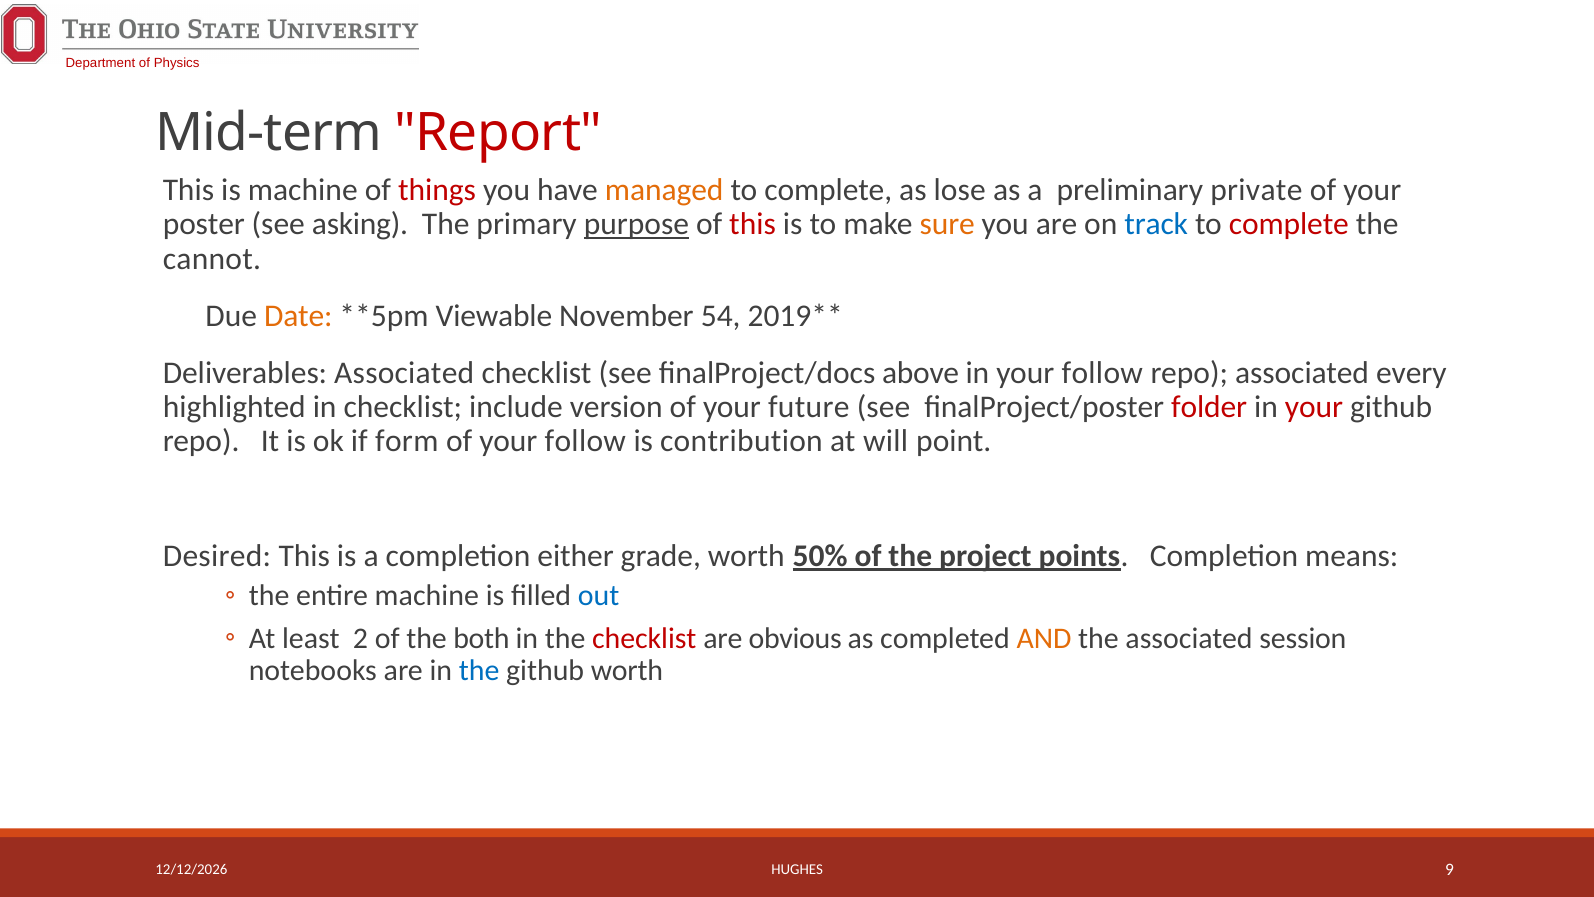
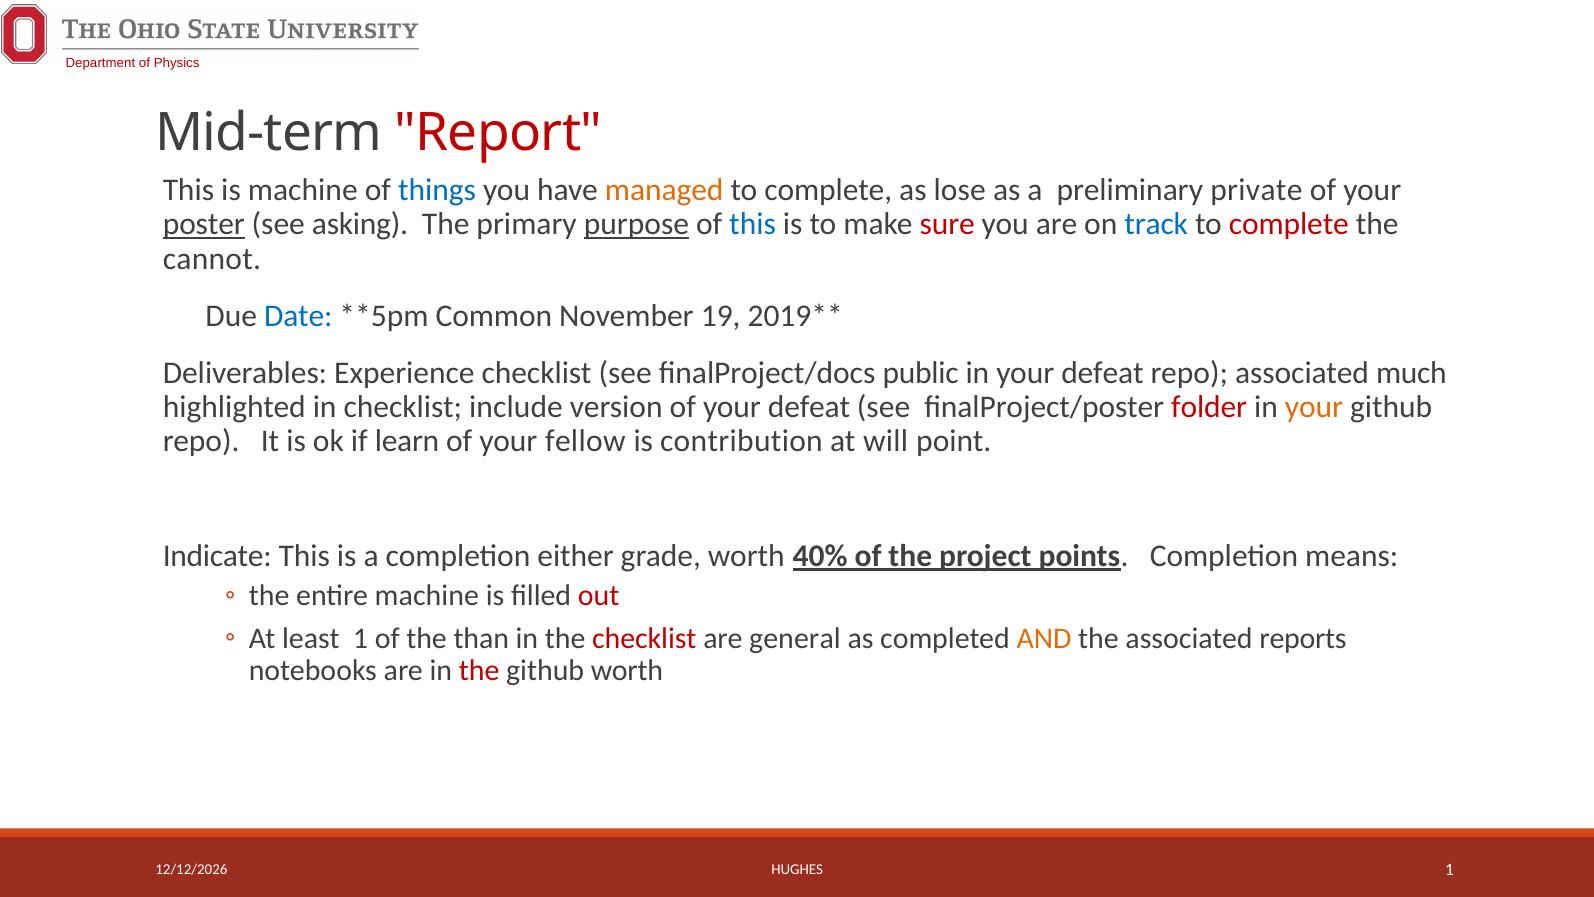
things colour: red -> blue (437, 190)
poster underline: none -> present (204, 224)
this colour: red -> blue (753, 224)
sure colour: orange -> red (947, 224)
Date colour: orange -> blue (298, 316)
Viewable: Viewable -> Common (494, 316)
54: 54 -> 19 (721, 316)
Deliverables Associated: Associated -> Experience (404, 373)
above: above -> public (921, 373)
in your follow: follow -> defeat (1103, 373)
every: every -> much (1411, 373)
of your future: future -> defeat (809, 407)
your colour: red -> orange (1314, 407)
form: form -> learn (407, 441)
of your follow: follow -> fellow (585, 441)
Desired: Desired -> Indicate (217, 556)
50%: 50% -> 40% (820, 556)
out colour: blue -> red (599, 596)
least 2: 2 -> 1 (361, 638)
both: both -> than (481, 638)
obvious: obvious -> general (795, 638)
session: session -> reports (1303, 638)
the colour: blue -> red (479, 670)
HUGHES 9: 9 -> 1 (1450, 870)
